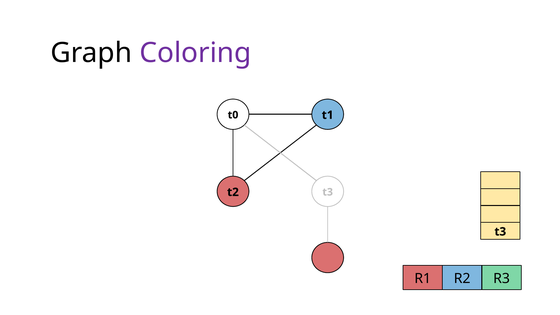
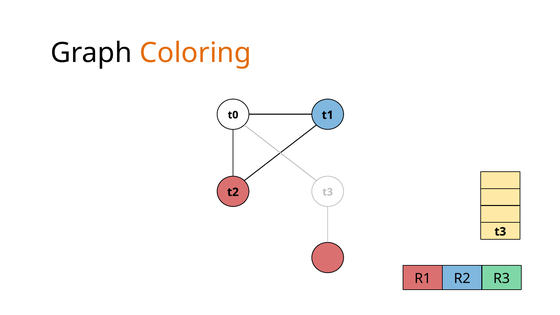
Coloring colour: purple -> orange (195, 53)
